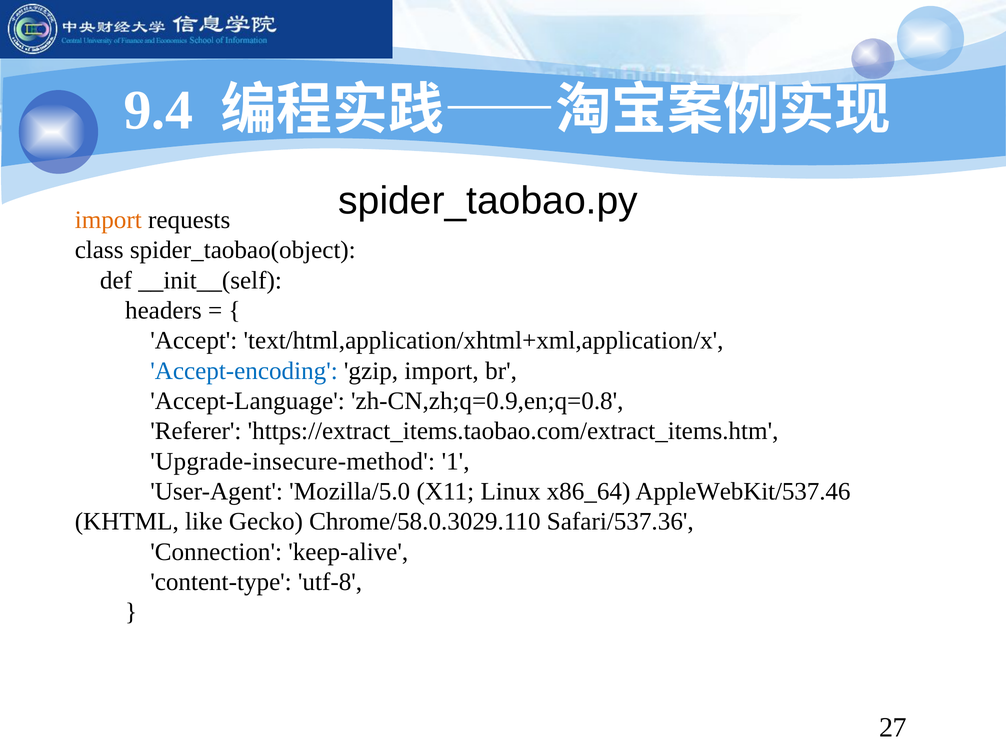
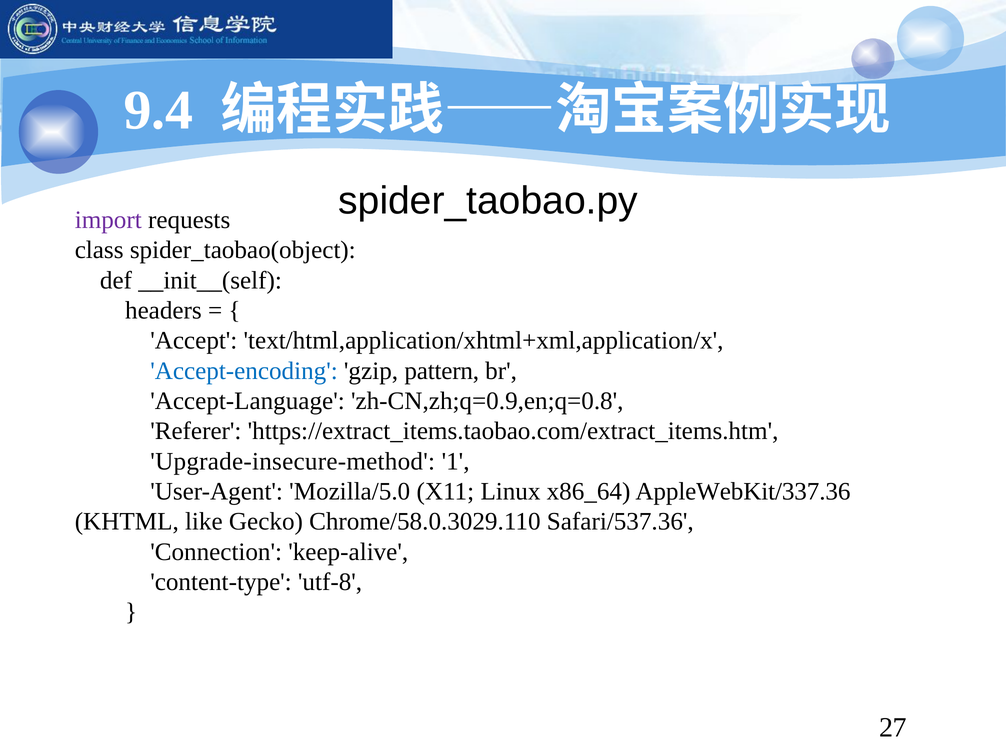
import colour: orange -> purple (108, 220)
gzip import: import -> pattern (442, 371)
AppleWebKit/537.46: AppleWebKit/537.46 -> AppleWebKit/337.36 (743, 492)
